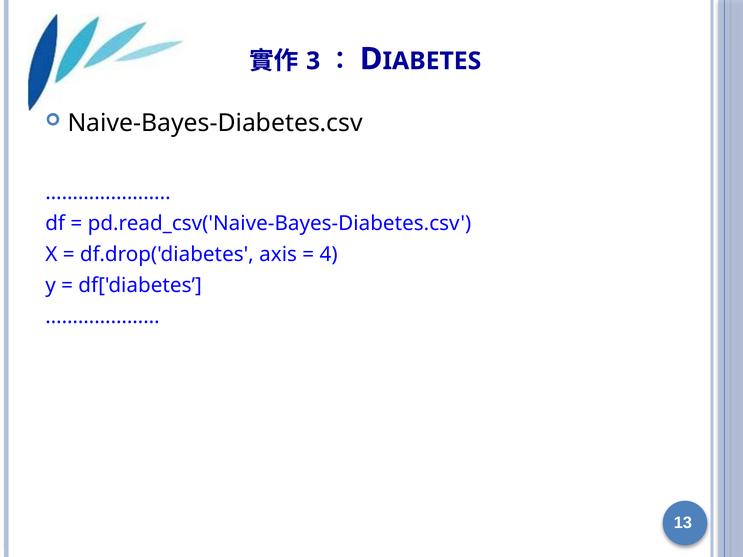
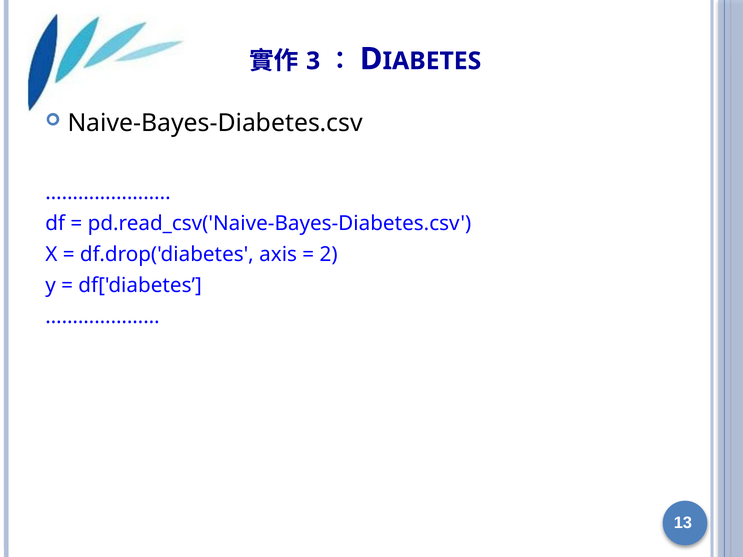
4: 4 -> 2 (329, 254)
